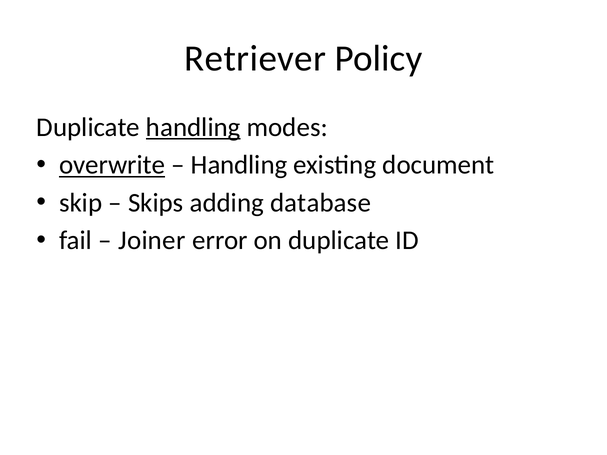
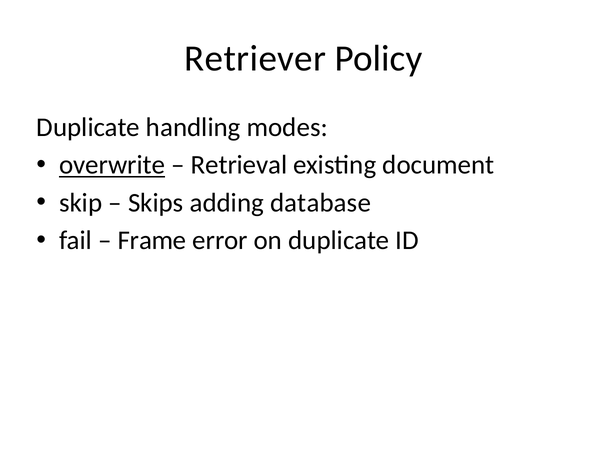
handling underline: present -> none (193, 127)
Handling: Handling -> Retrieval (239, 165)
Joiner: Joiner -> Frame (152, 241)
